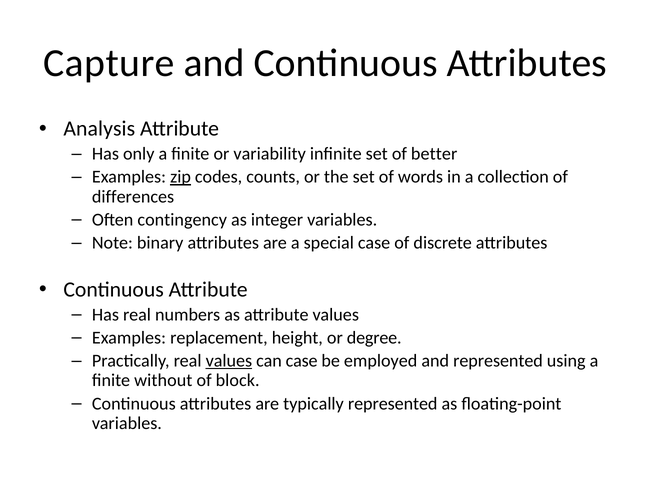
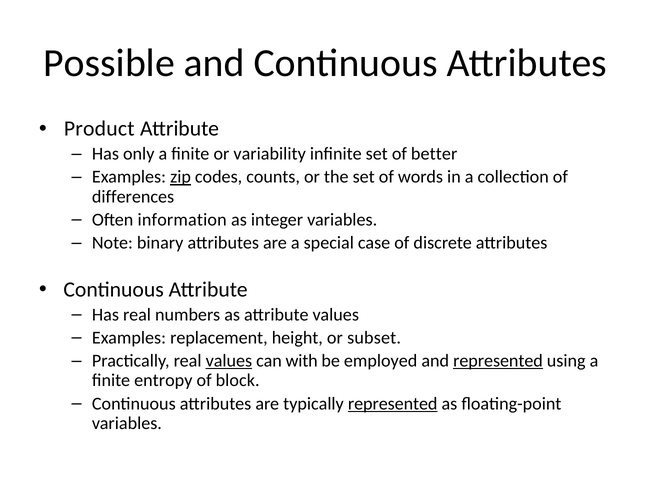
Capture: Capture -> Possible (109, 63)
Analysis: Analysis -> Product (99, 129)
contingency: contingency -> information (182, 220)
degree: degree -> subset (374, 338)
can case: case -> with (302, 361)
represented underline: none -> present (498, 361)
without: without -> entropy (163, 381)
represented underline: none -> present (393, 404)
